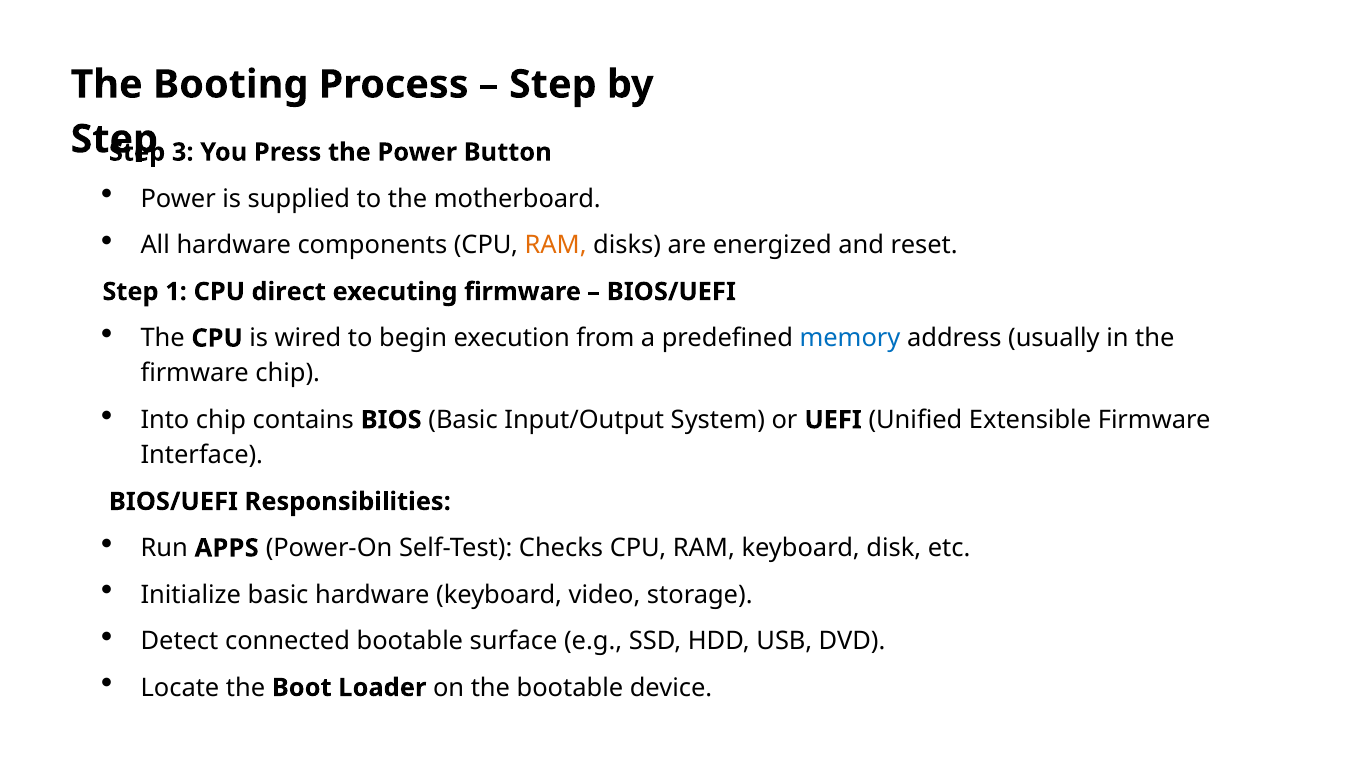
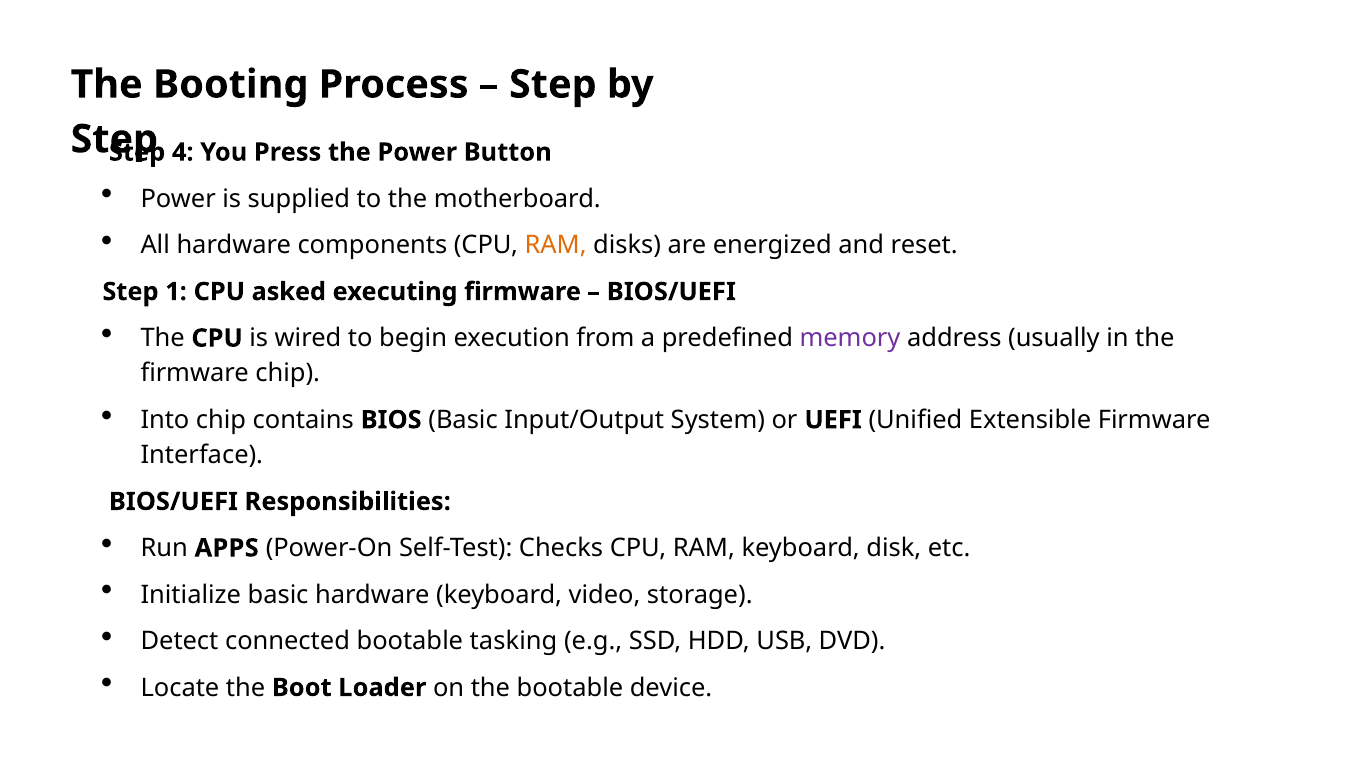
3: 3 -> 4 (183, 152)
direct: direct -> asked (289, 292)
memory colour: blue -> purple (850, 338)
surface: surface -> tasking (514, 641)
